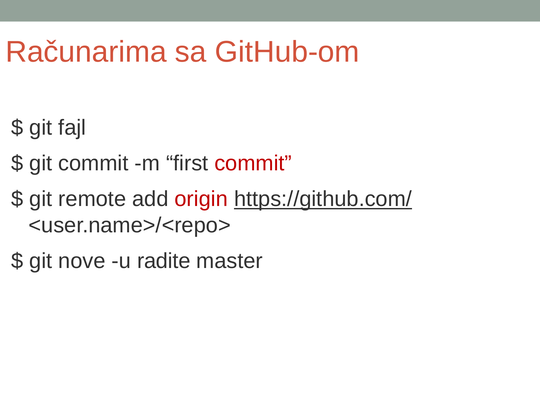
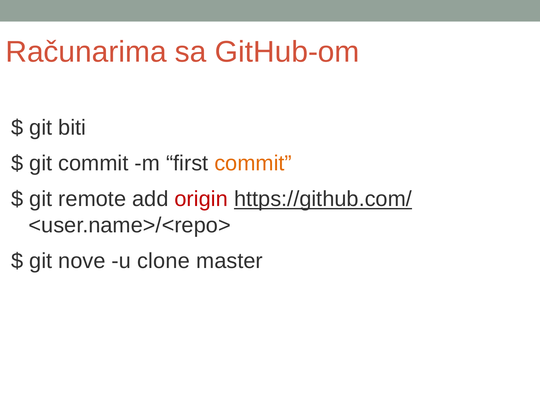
fajl: fajl -> biti (72, 128)
commit colour: red -> orange (253, 163)
radite: radite -> clone (164, 261)
